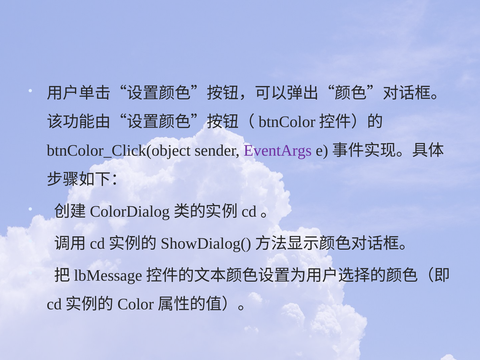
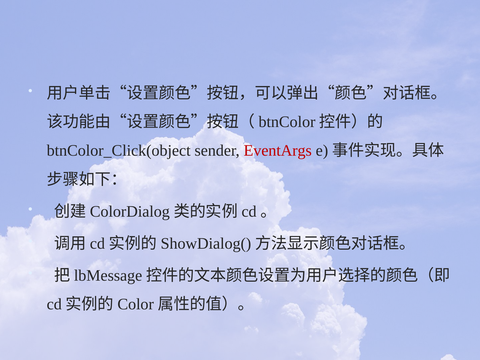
EventArgs colour: purple -> red (278, 151)
